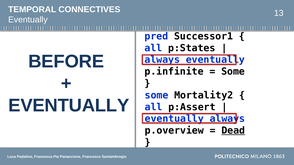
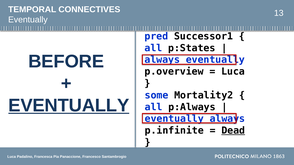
p.infinite: p.infinite -> p.overview (174, 72)
Some: Some -> Luca (233, 72)
EVENTUALLY underline: none -> present (69, 106)
p:Assert: p:Assert -> p:Always (192, 107)
p.overview: p.overview -> p.infinite (174, 131)
